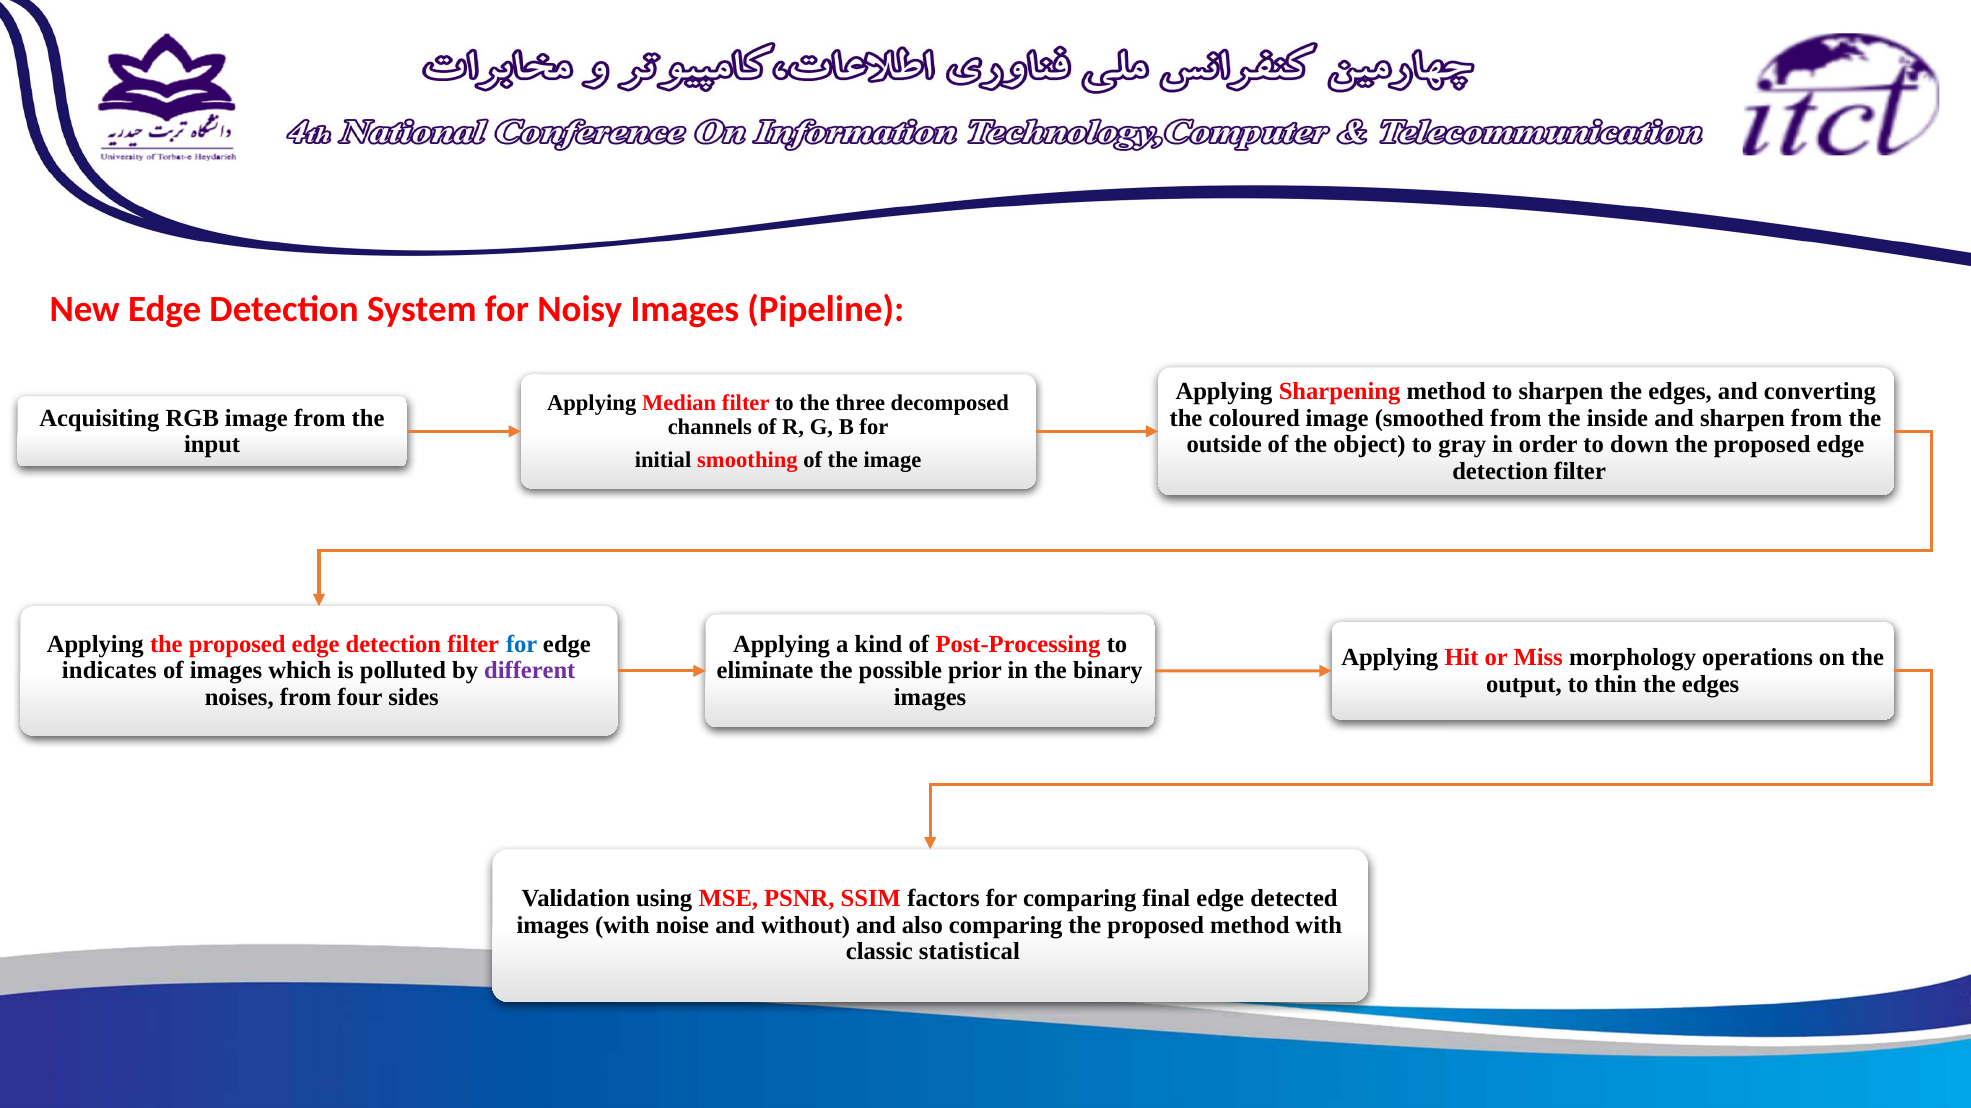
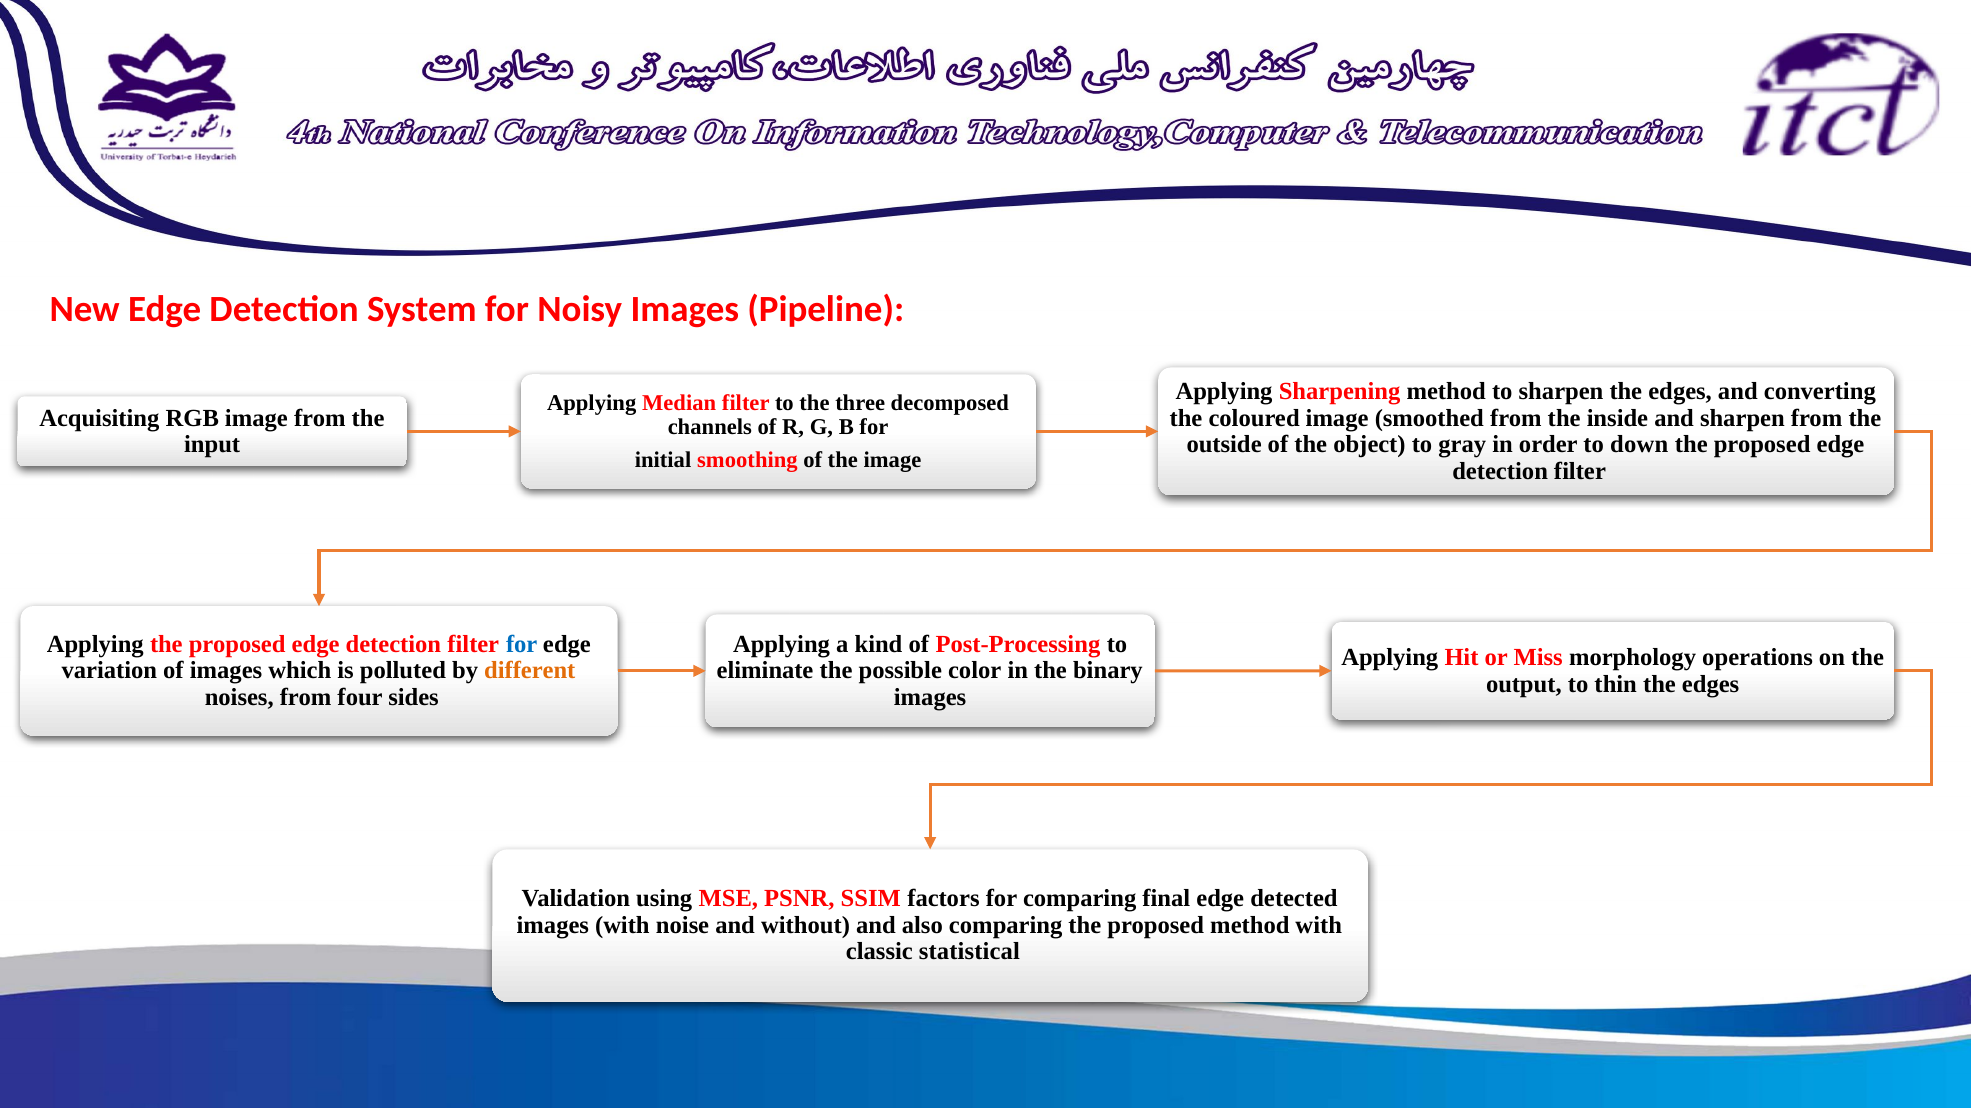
indicates: indicates -> variation (109, 671)
different colour: purple -> orange (530, 671)
prior: prior -> color (975, 671)
